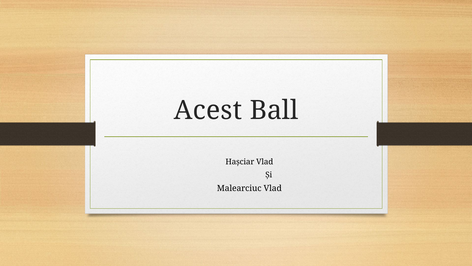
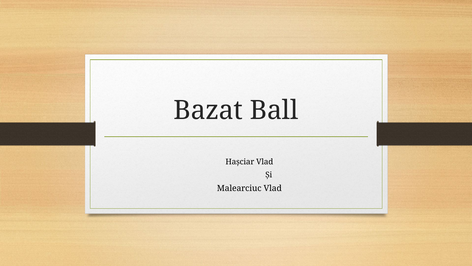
Acest: Acest -> Bazat (208, 110)
